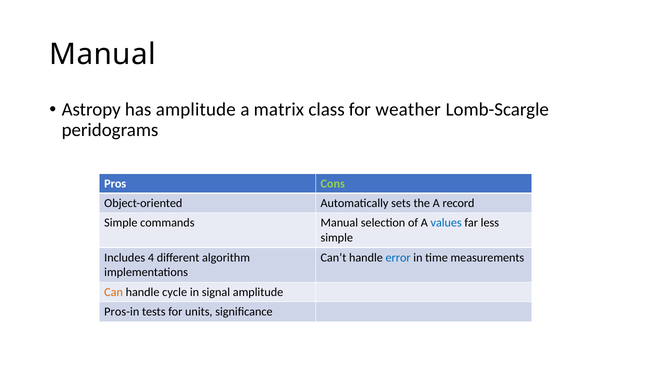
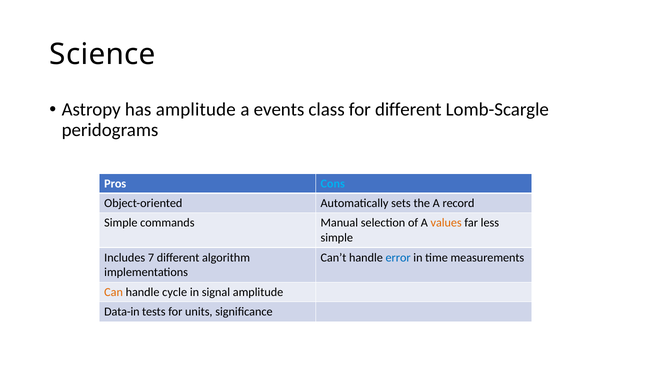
Manual: Manual -> Science (103, 55)
matrix: matrix -> events (279, 110)
for weather: weather -> different (408, 110)
Cons colour: light green -> light blue (333, 184)
values colour: blue -> orange (446, 223)
4: 4 -> 7 (151, 258)
Pros-in: Pros-in -> Data-in (122, 312)
